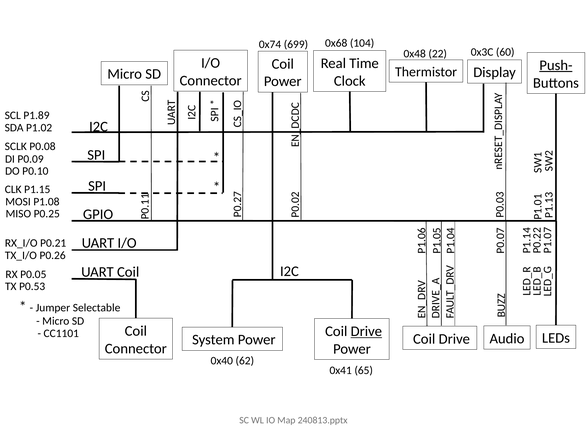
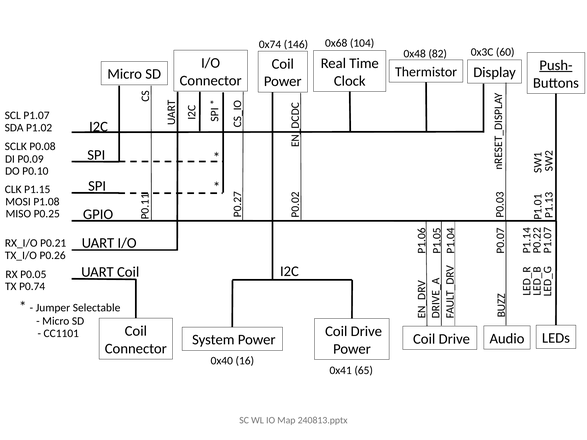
699: 699 -> 146 (296, 44)
22: 22 -> 82 (438, 54)
P1.89: P1.89 -> P1.07 (36, 115)
P0.53: P0.53 -> P0.74 (32, 287)
Drive underline: present -> none (366, 332)
62: 62 -> 16 (245, 361)
